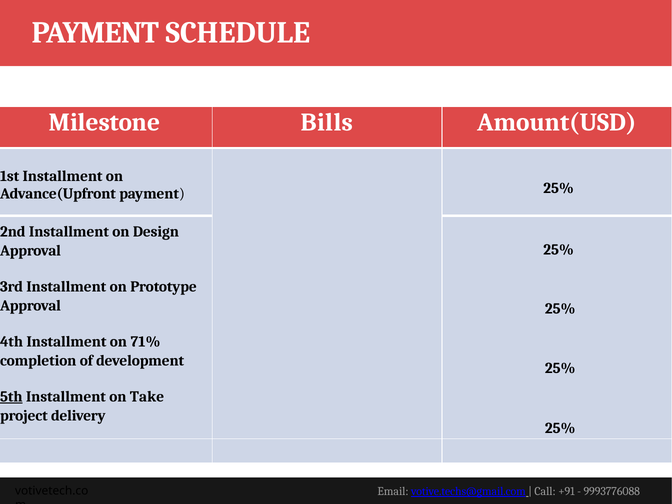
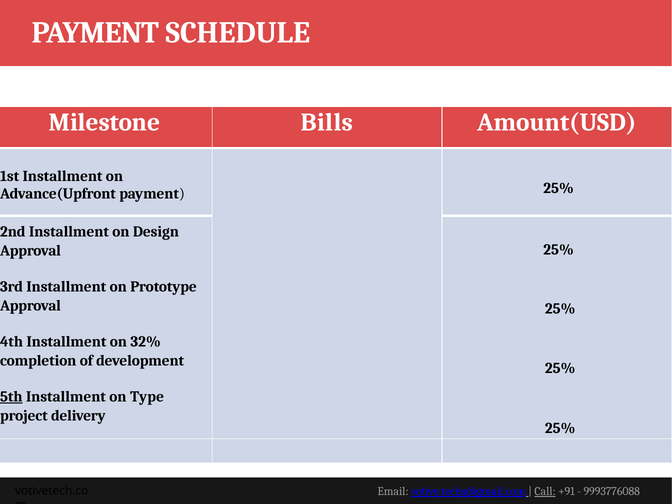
71%: 71% -> 32% (146, 341)
Take: Take -> Type (147, 396)
Call underline: none -> present (545, 491)
